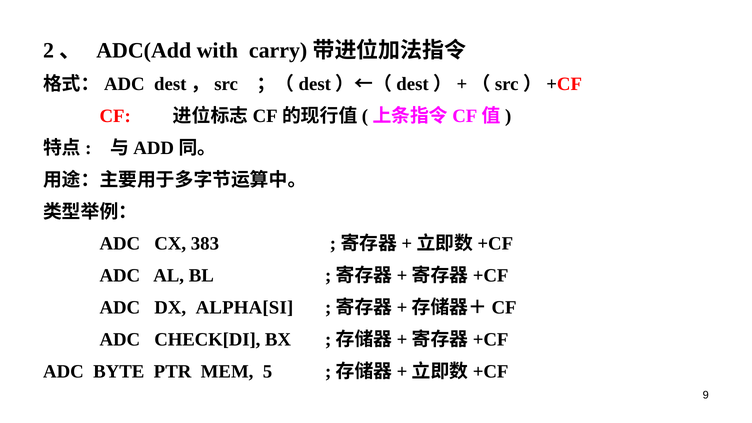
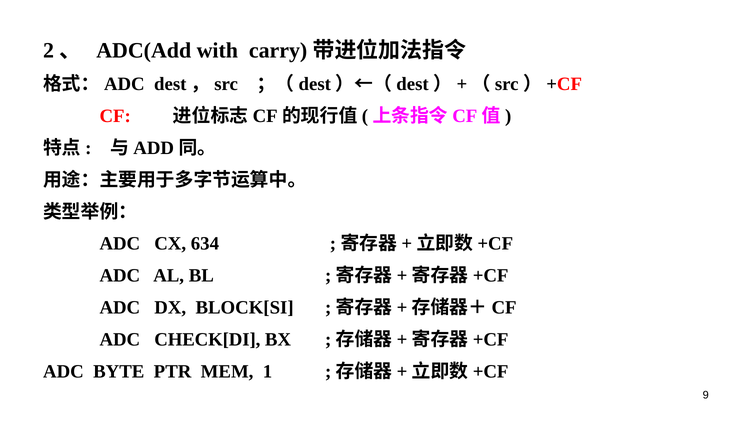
383: 383 -> 634 (205, 244)
ALPHA[SI: ALPHA[SI -> BLOCK[SI (245, 308)
5: 5 -> 1 (268, 372)
